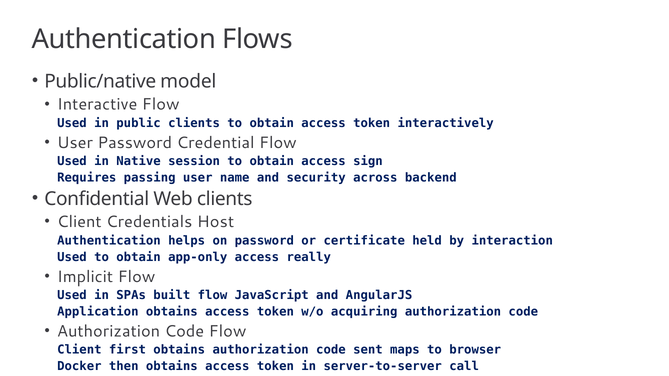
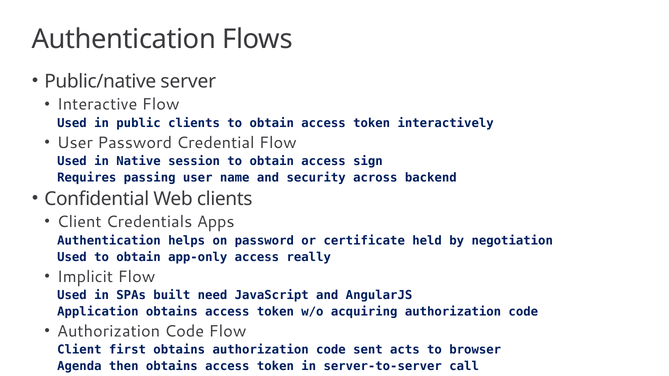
model: model -> server (188, 81)
Host: Host -> Apps (216, 222)
interaction: interaction -> negotiation (512, 241)
built flow: flow -> need (213, 295)
maps: maps -> acts (405, 350)
Docker: Docker -> Agenda (79, 367)
